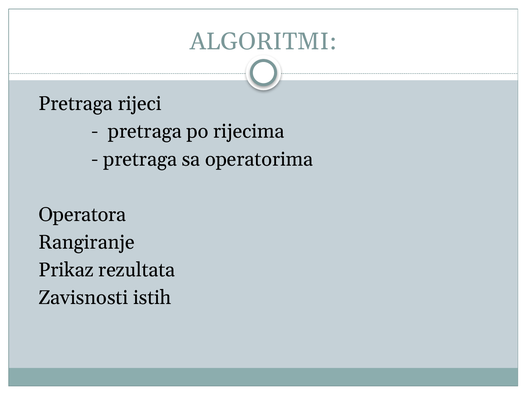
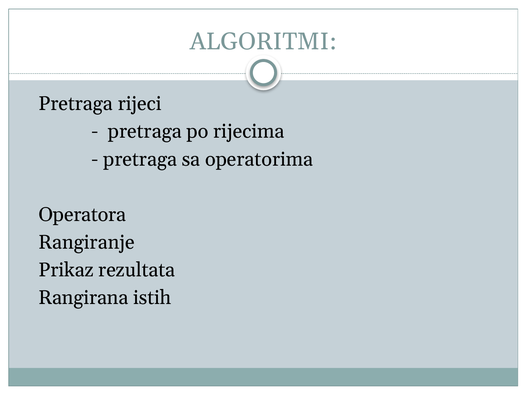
Zavisnosti: Zavisnosti -> Rangirana (83, 298)
